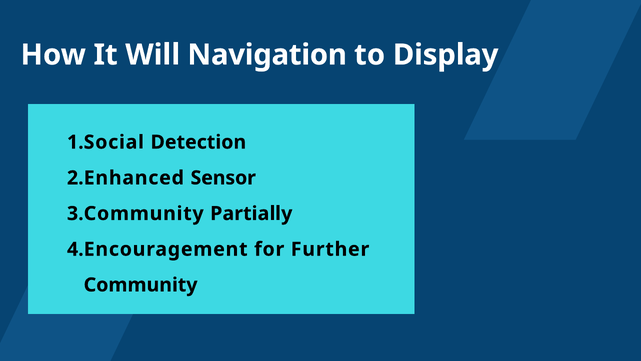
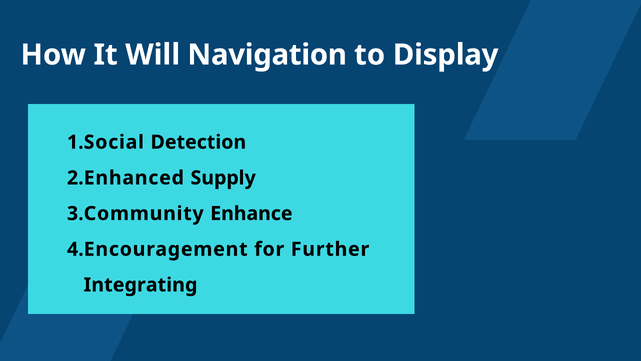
Sensor: Sensor -> Supply (223, 178)
Partially: Partially -> Enhance (251, 213)
Community: Community -> Integrating (140, 285)
